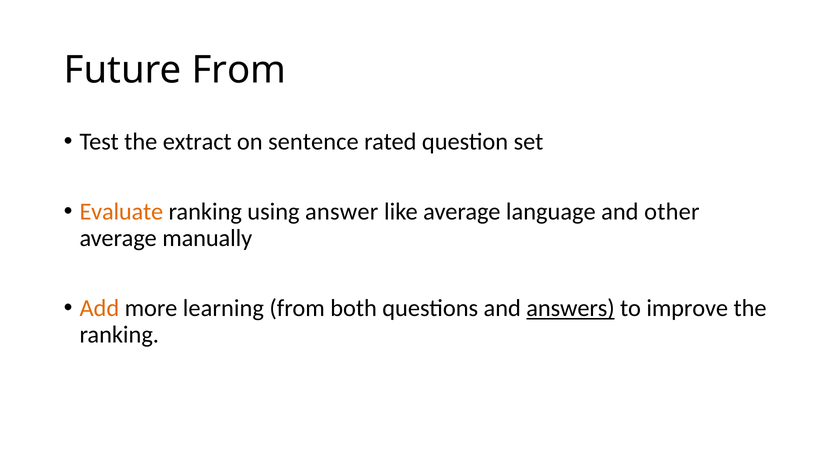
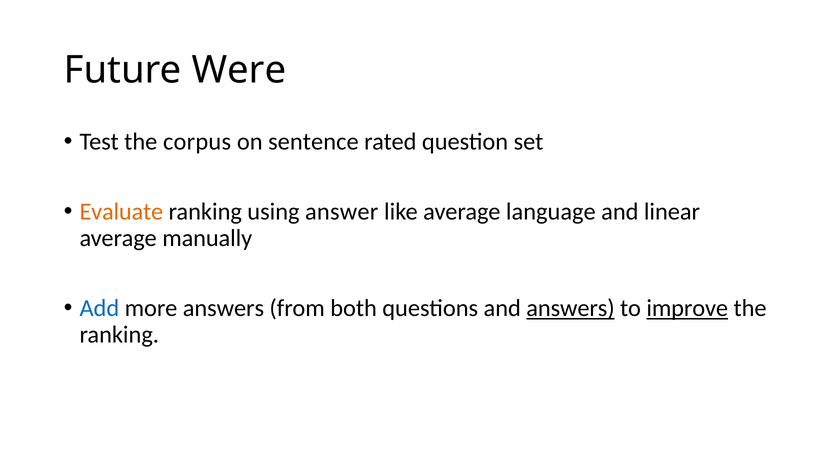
Future From: From -> Were (239, 70)
extract: extract -> corpus (197, 142)
other: other -> linear (672, 212)
Add colour: orange -> blue (99, 308)
more learning: learning -> answers (223, 308)
improve underline: none -> present (687, 308)
